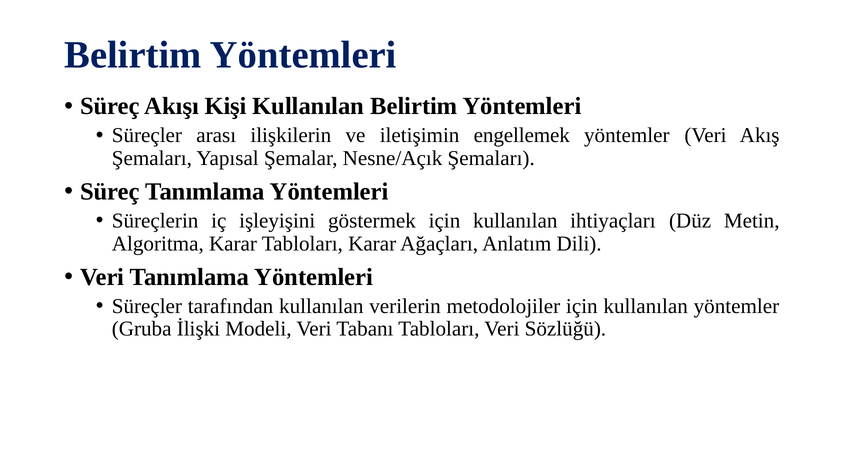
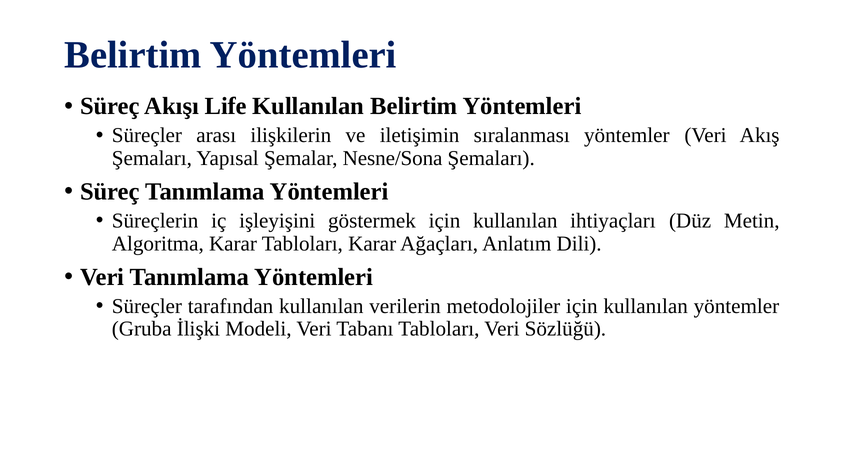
Kişi: Kişi -> Life (226, 106)
engellemek: engellemek -> sıralanması (522, 135)
Nesne/Açık: Nesne/Açık -> Nesne/Sona (393, 158)
